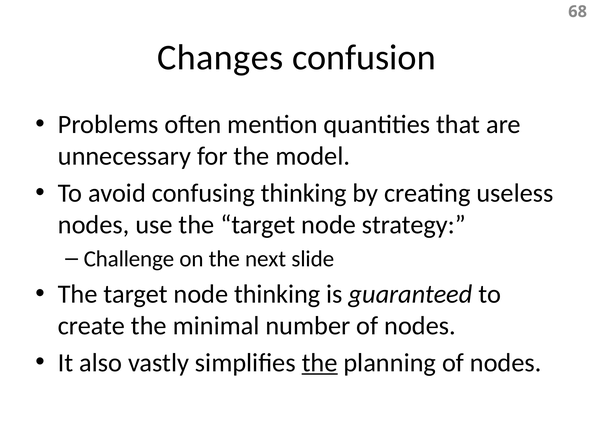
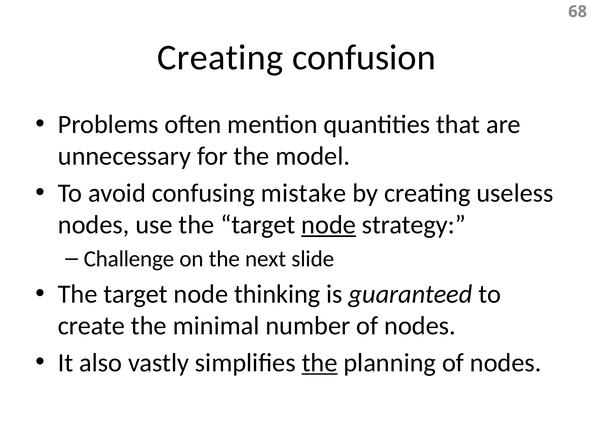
Changes: Changes -> Creating (220, 57)
confusing thinking: thinking -> mistake (304, 193)
node underline: none -> present (329, 225)
